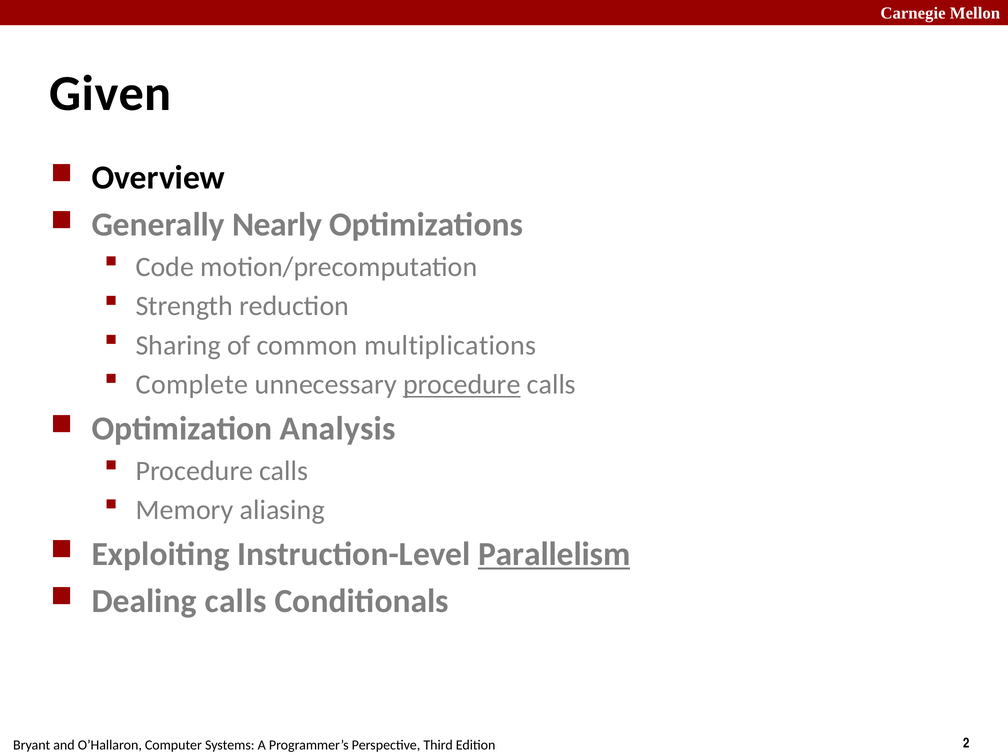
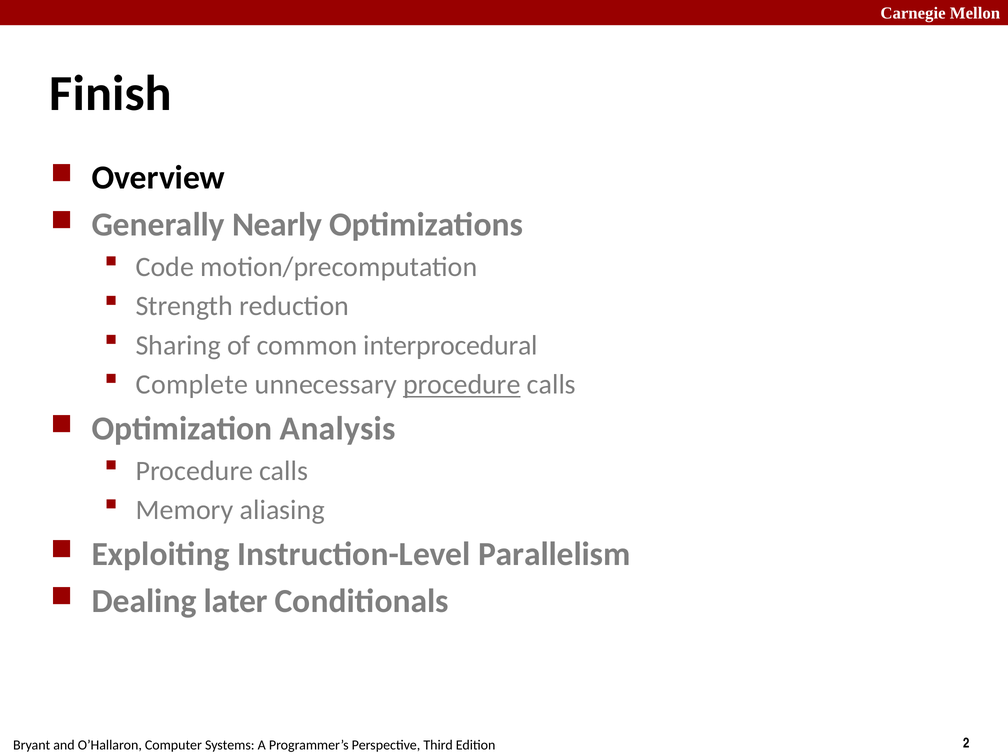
Given: Given -> Finish (111, 94)
multiplications: multiplications -> interprocedural (451, 345)
Parallelism underline: present -> none (554, 554)
Dealing calls: calls -> later (236, 601)
